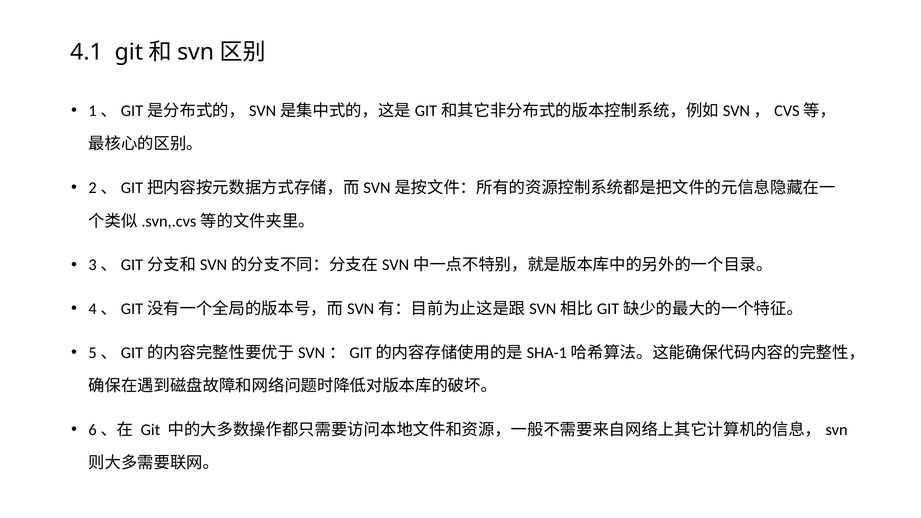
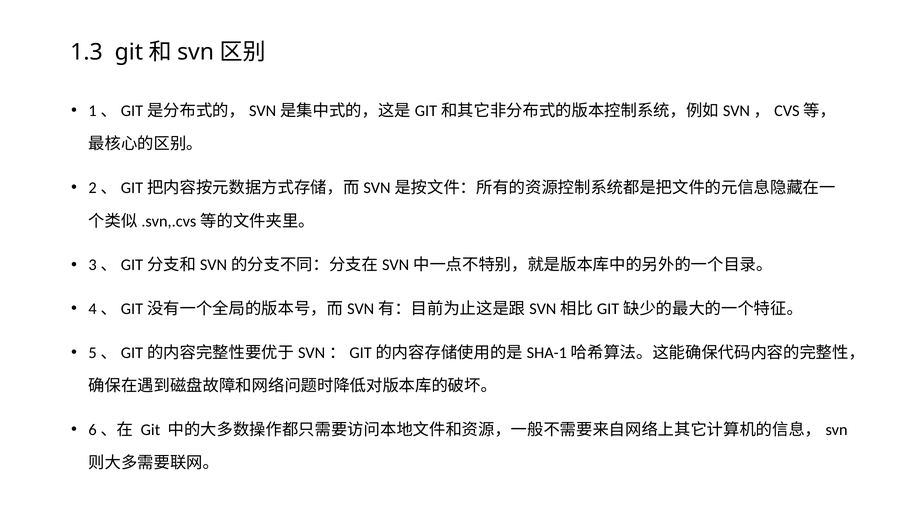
4.1: 4.1 -> 1.3 (86, 52)
